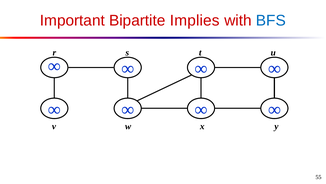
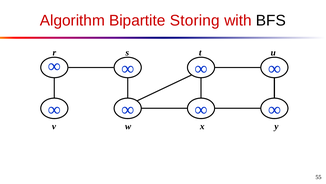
Important: Important -> Algorithm (72, 20)
Implies: Implies -> Storing (195, 20)
BFS colour: blue -> black (271, 20)
